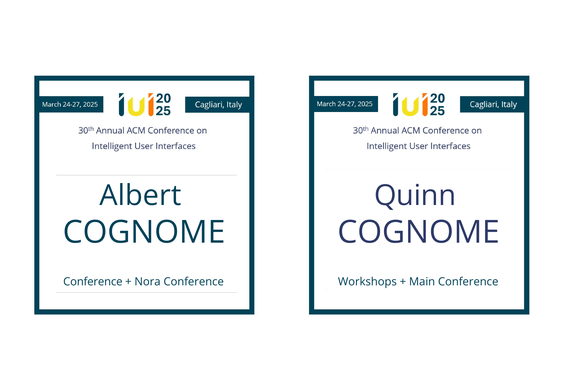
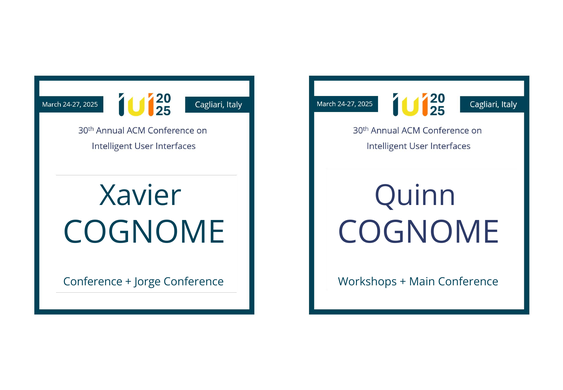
Albert: Albert -> Xavier (141, 195)
Nora: Nora -> Jorge (148, 282)
